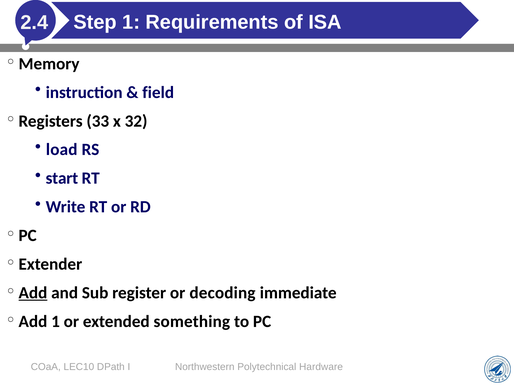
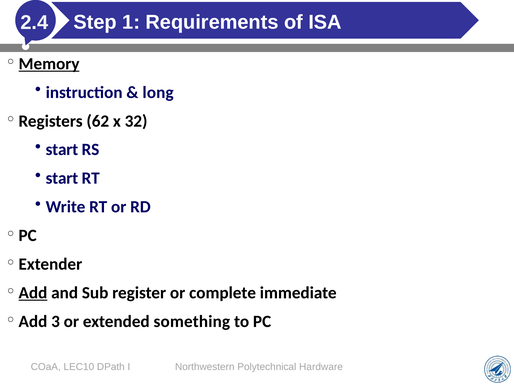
Memory underline: none -> present (49, 64)
field: field -> long (158, 92)
33: 33 -> 62 (98, 121)
load: load -> start (62, 149)
decoding: decoding -> complete (223, 293)
Add 1: 1 -> 3 (56, 321)
